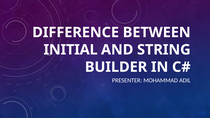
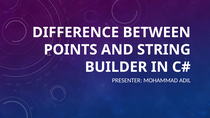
INITIAL: INITIAL -> POINTS (71, 50)
